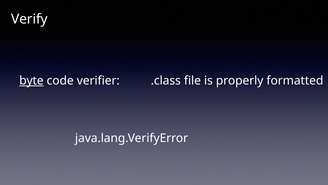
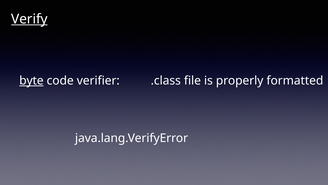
Verify underline: none -> present (29, 19)
